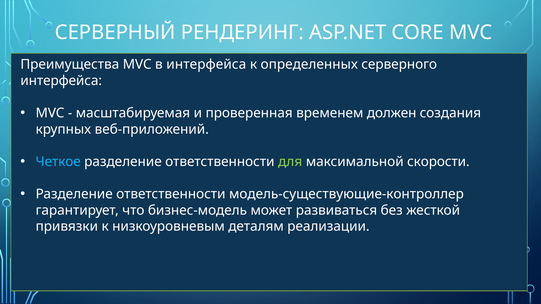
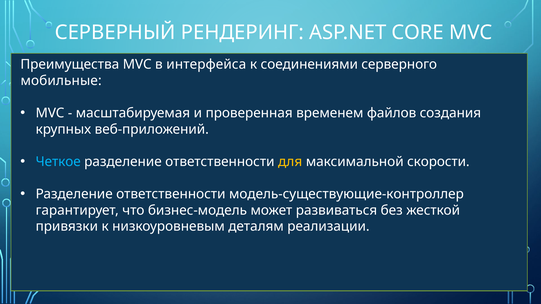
определенных: определенных -> соединениями (309, 64)
интерфейса: интерфейса -> мобильные (61, 81)
должен: должен -> файлов (392, 113)
для colour: light green -> yellow (290, 162)
